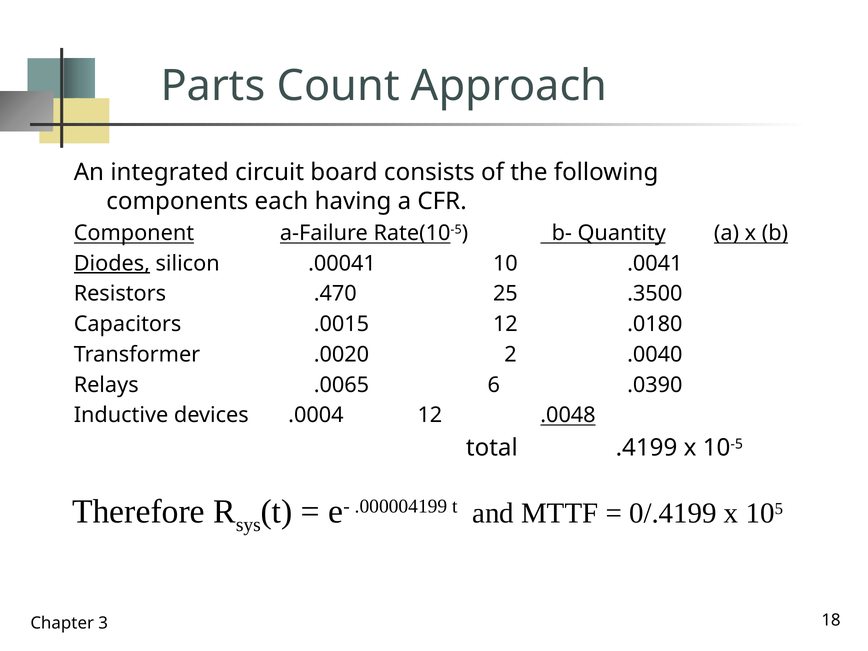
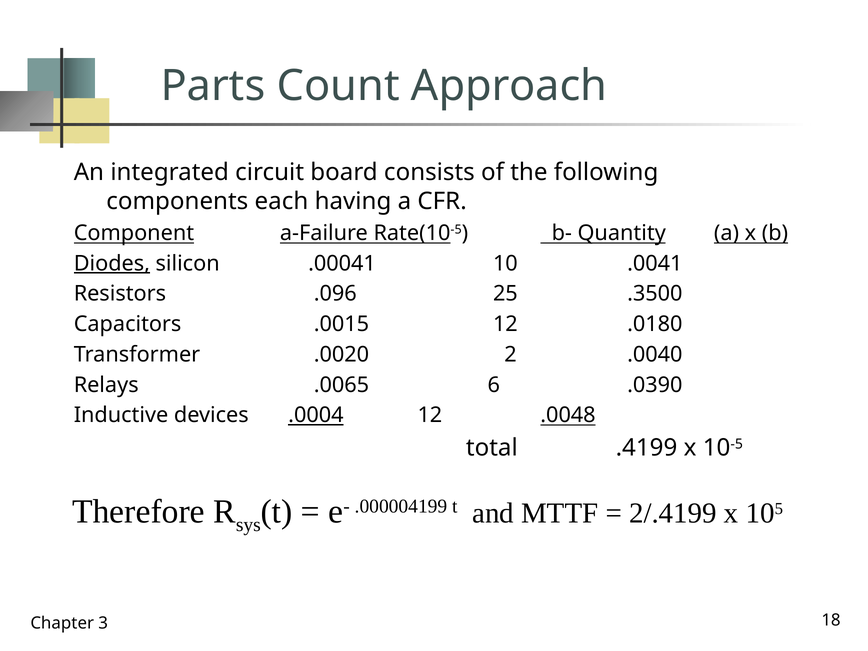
.470: .470 -> .096 (335, 294)
.0004 underline: none -> present (316, 415)
0/.4199: 0/.4199 -> 2/.4199 (673, 513)
